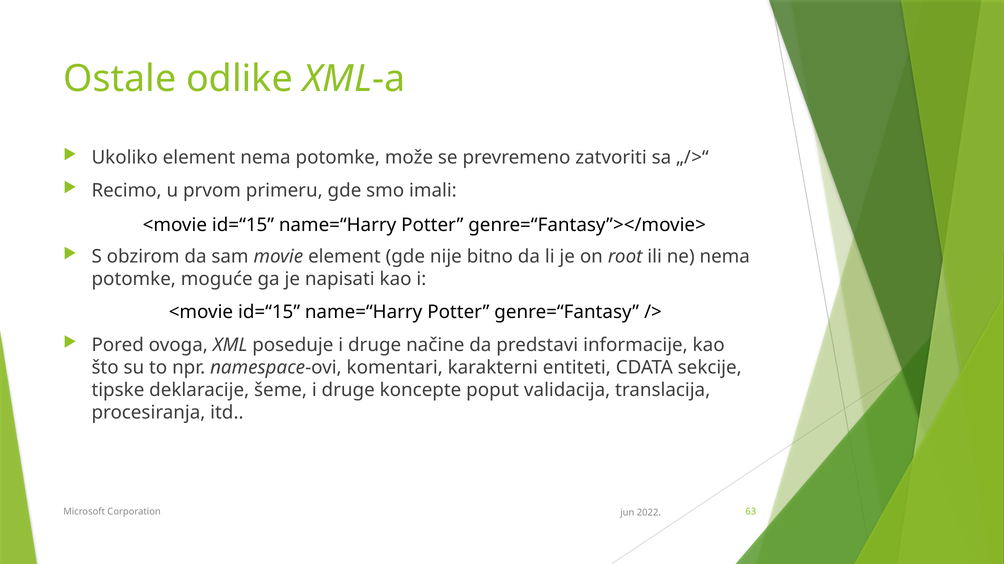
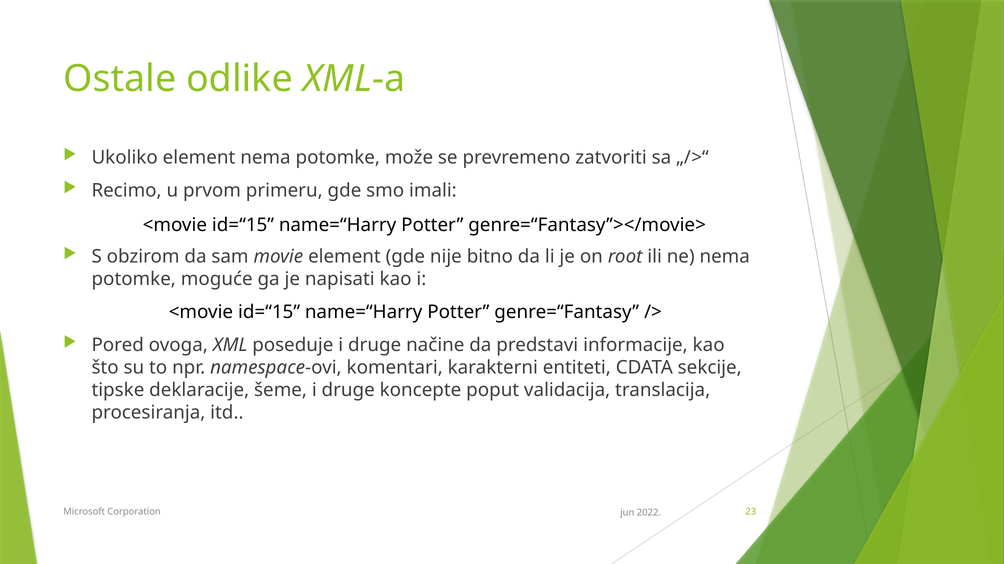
63: 63 -> 23 (751, 512)
